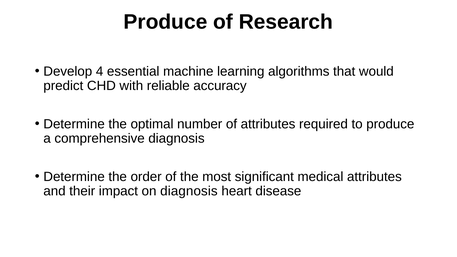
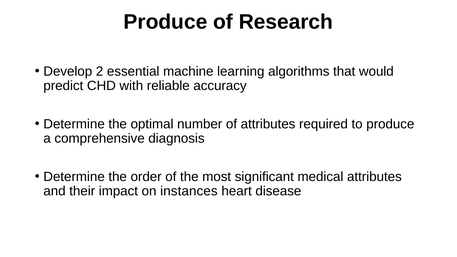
4: 4 -> 2 (100, 71)
on diagnosis: diagnosis -> instances (189, 191)
